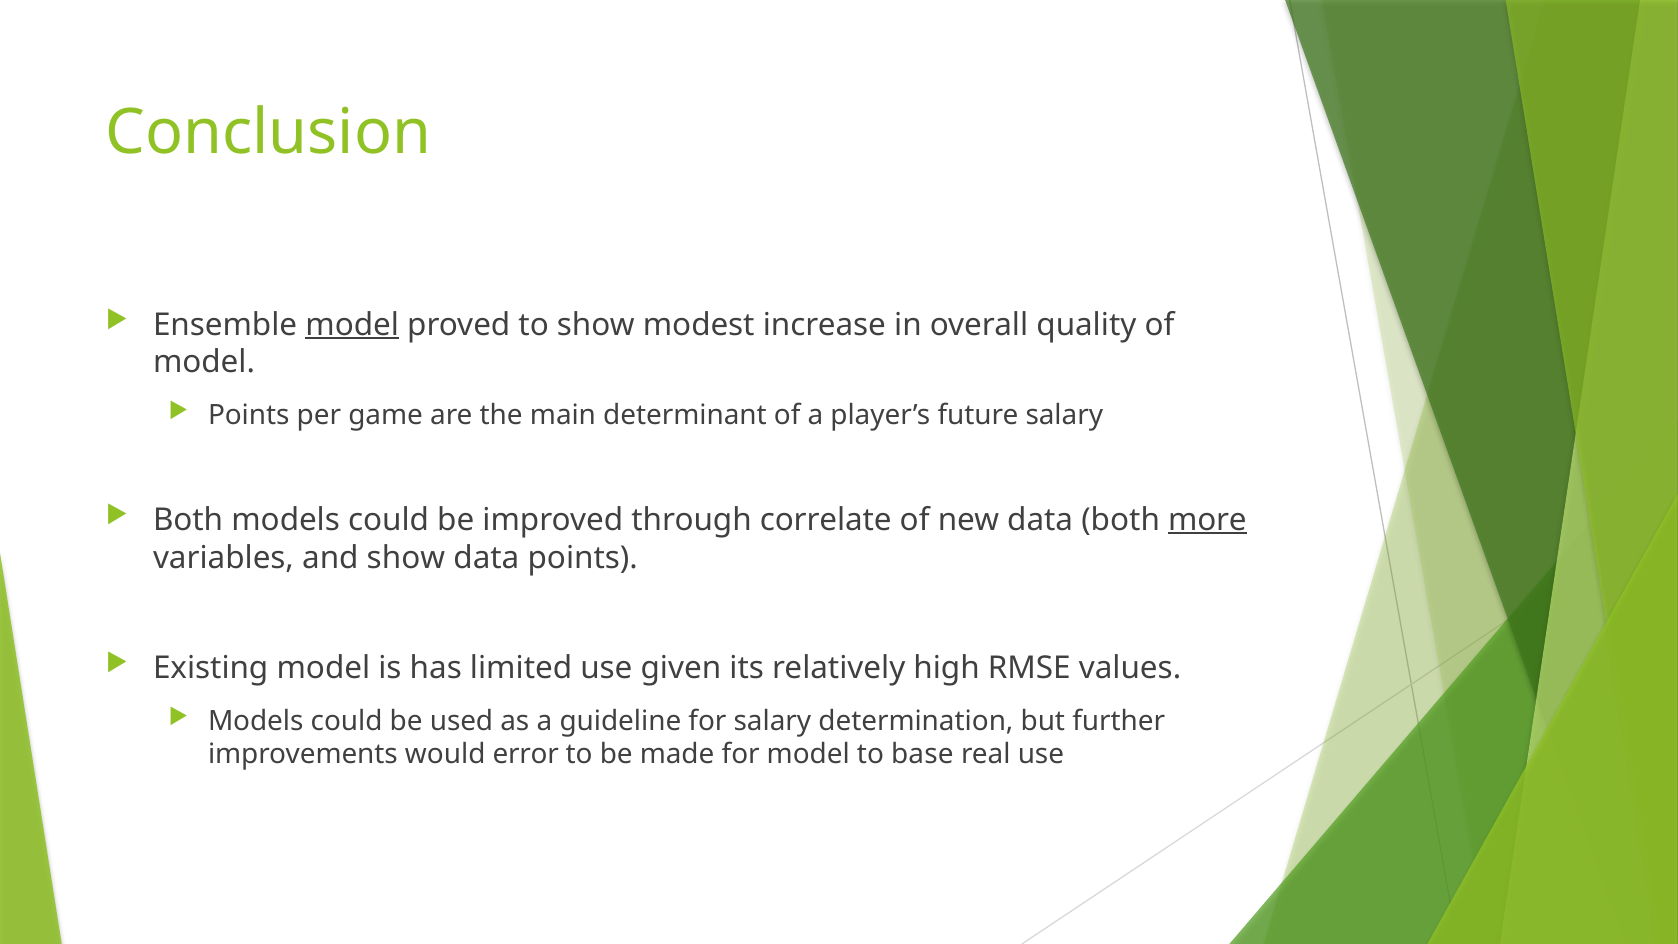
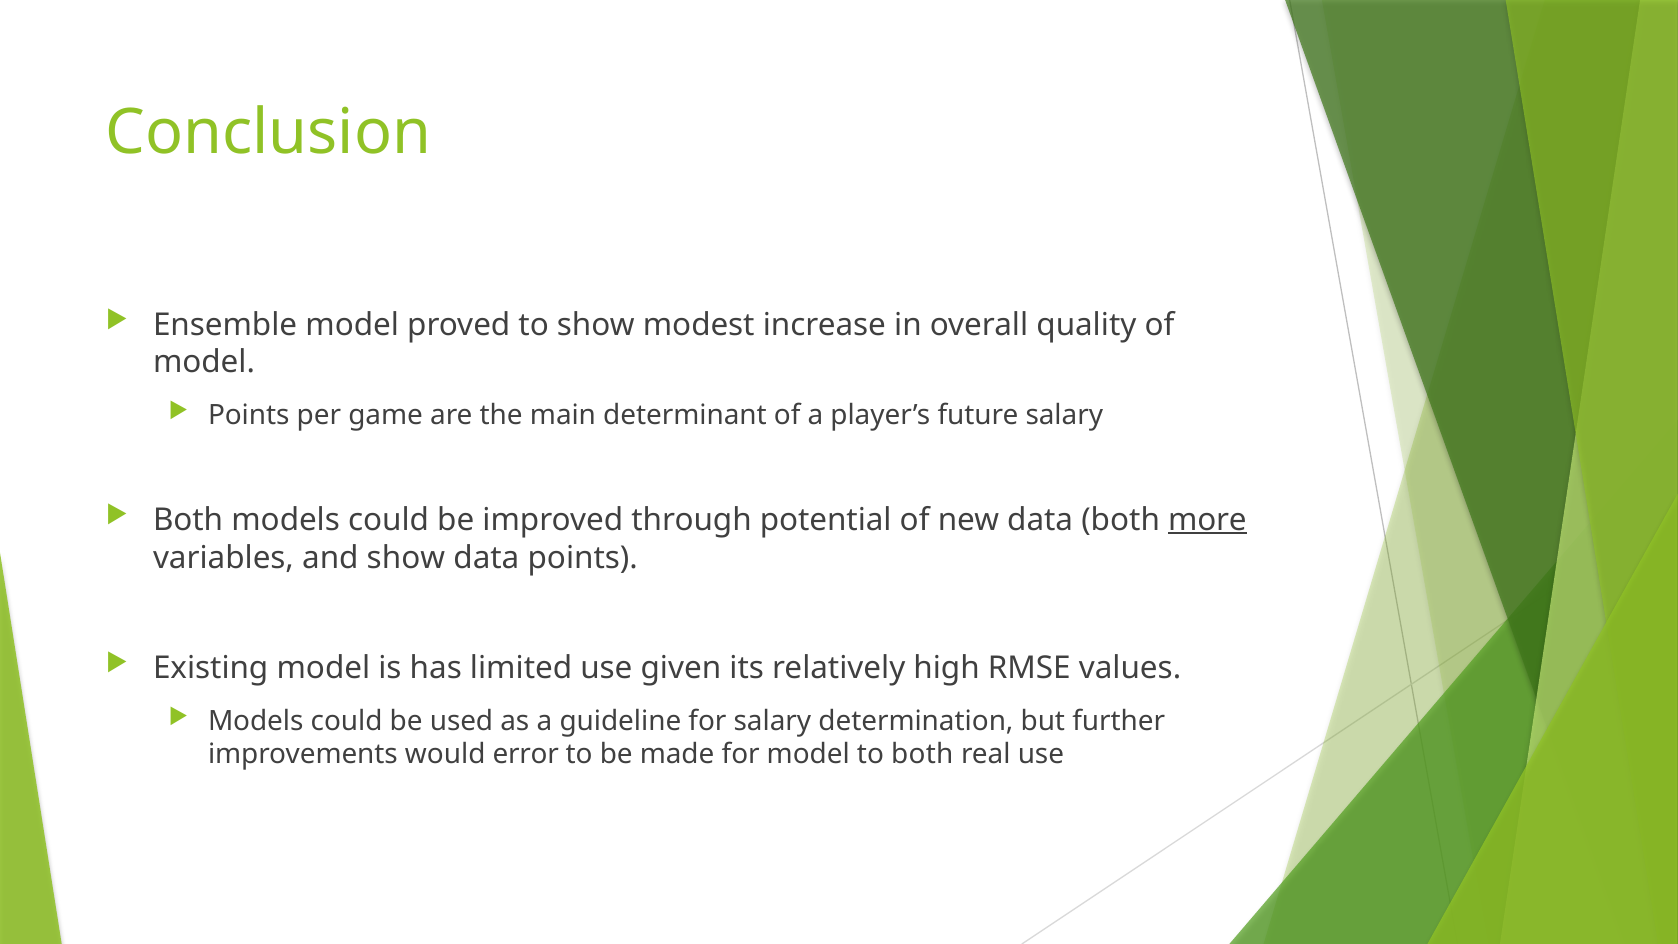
model underline: present -> none (352, 325)
correlate: correlate -> potential (826, 520)
to base: base -> both (922, 754)
